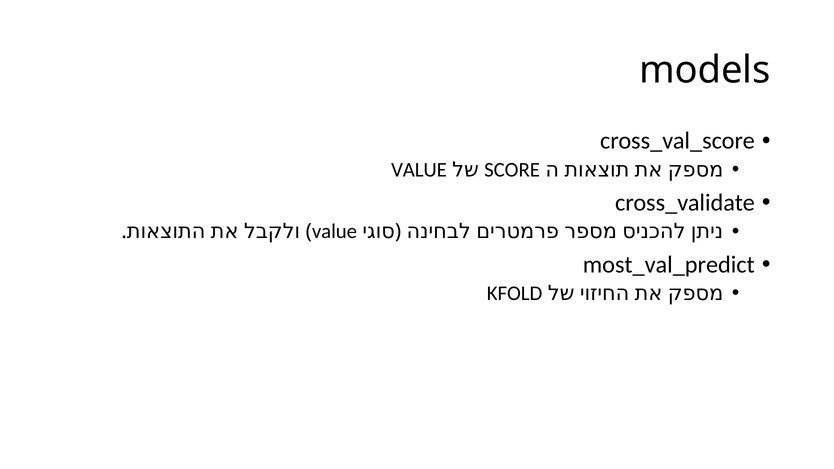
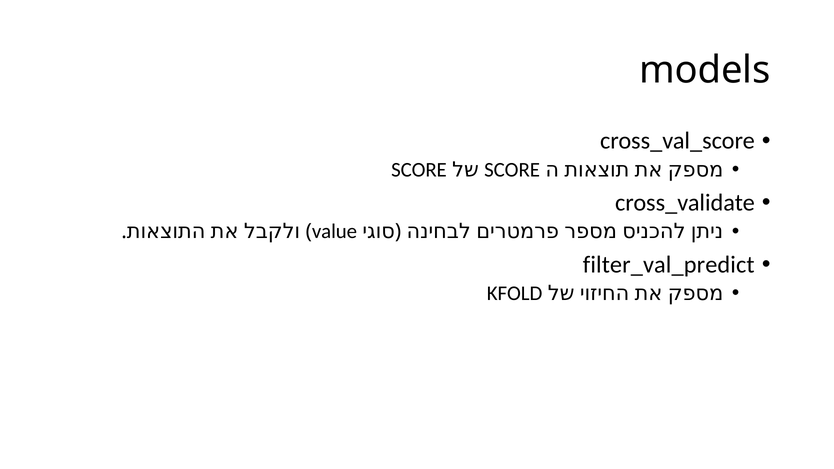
VALUE: VALUE -> SCORE (419, 170)
most_val_predict: most_val_predict -> filter_val_predict (669, 265)
